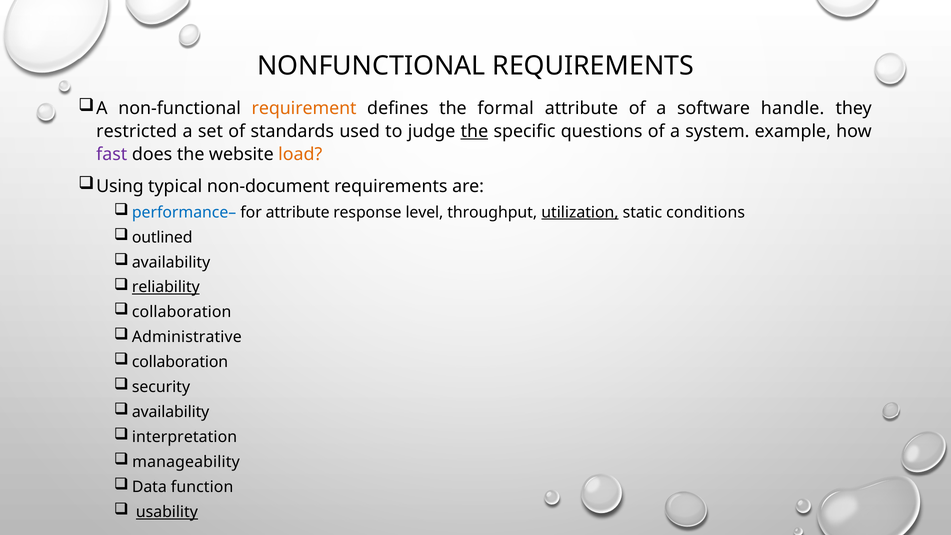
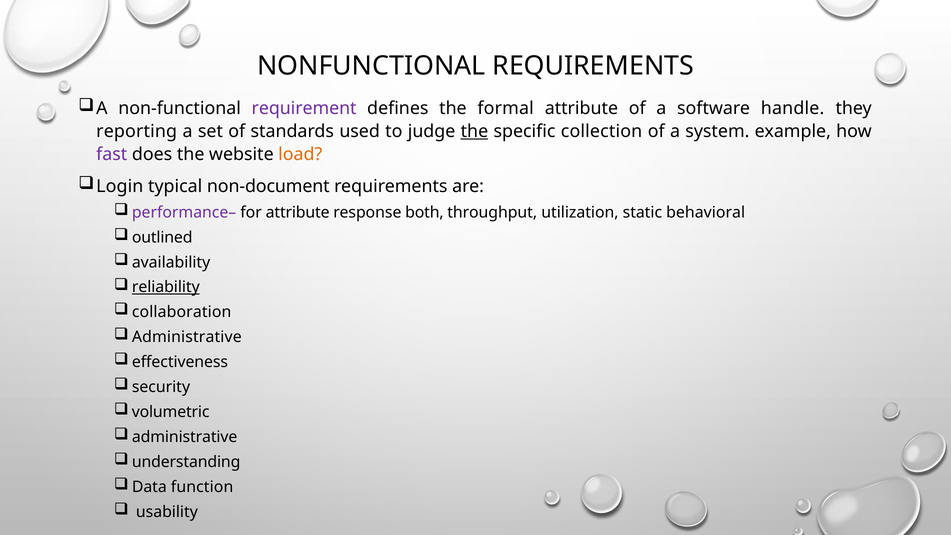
requirement colour: orange -> purple (304, 108)
restricted: restricted -> reporting (137, 131)
questions: questions -> collection (602, 131)
Using: Using -> Login (120, 186)
performance– colour: blue -> purple (184, 212)
level: level -> both (424, 212)
utilization underline: present -> none (580, 212)
conditions: conditions -> behavioral (706, 212)
collaboration: collaboration -> effectiveness (180, 362)
availability: availability -> volumetric (171, 412)
interpretation: interpretation -> administrative (185, 437)
manageability: manageability -> understanding (186, 462)
usability underline: present -> none (167, 512)
